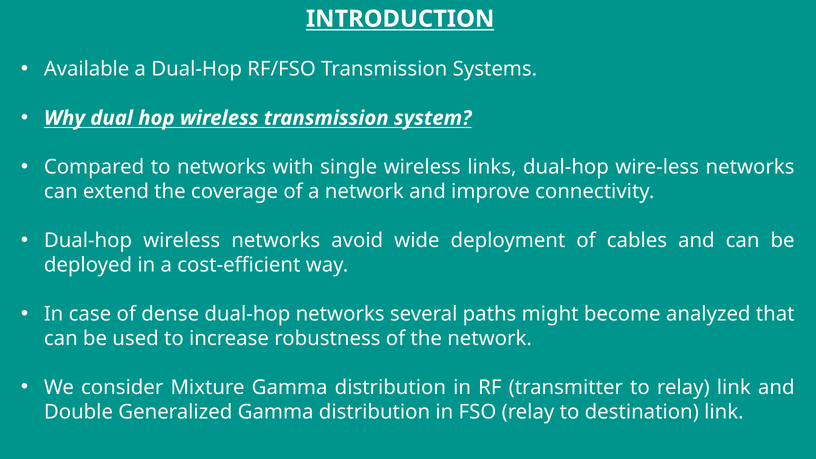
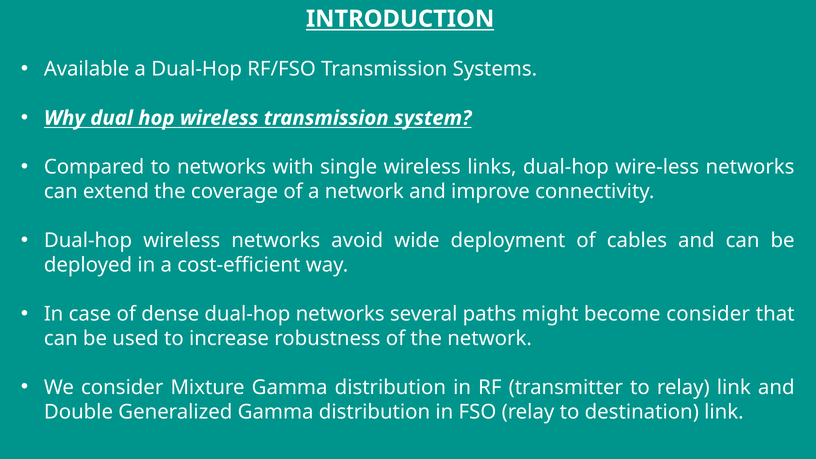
become analyzed: analyzed -> consider (708, 314)
